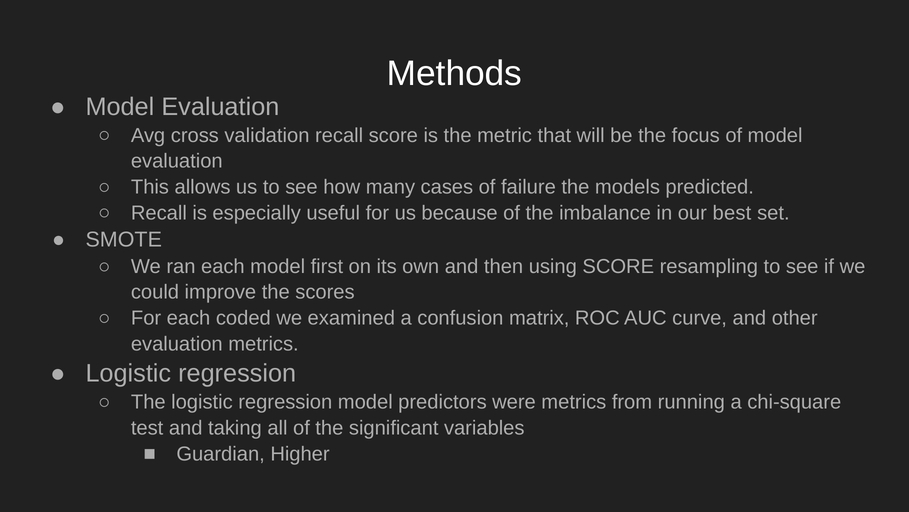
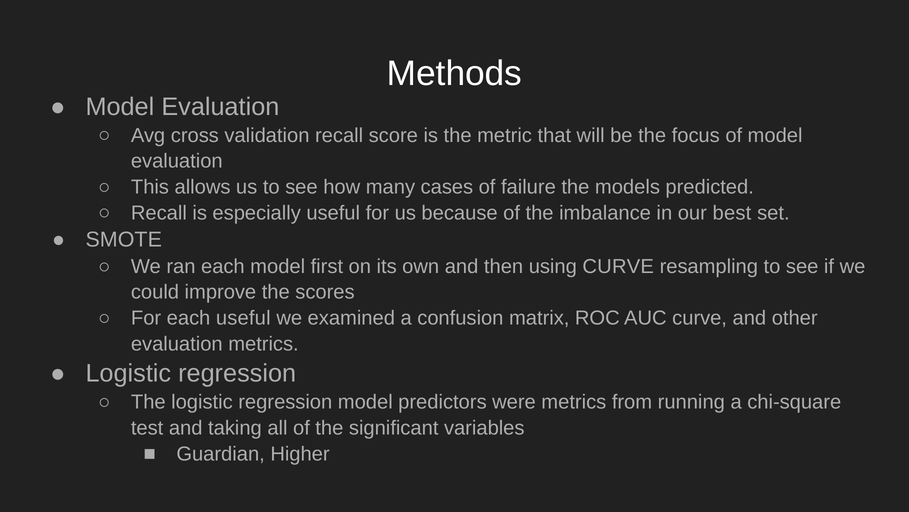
using SCORE: SCORE -> CURVE (618, 266)
each coded: coded -> useful (243, 318)
